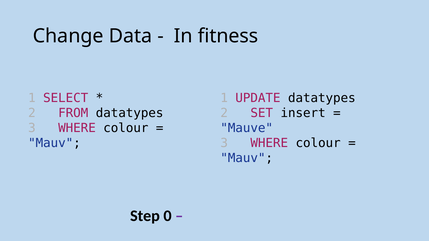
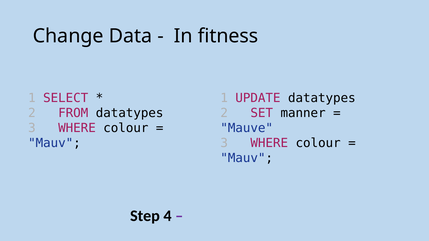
insert: insert -> manner (303, 113)
0: 0 -> 4 (167, 216)
